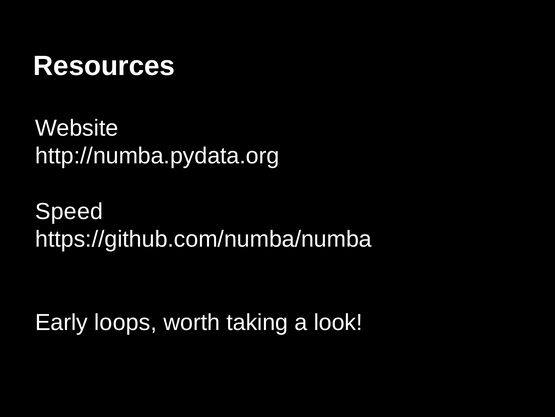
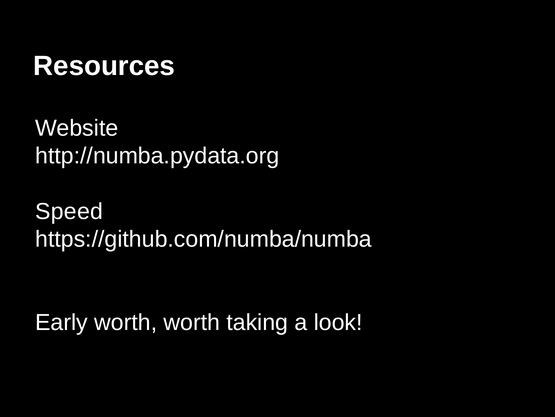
Early loops: loops -> worth (126, 322)
